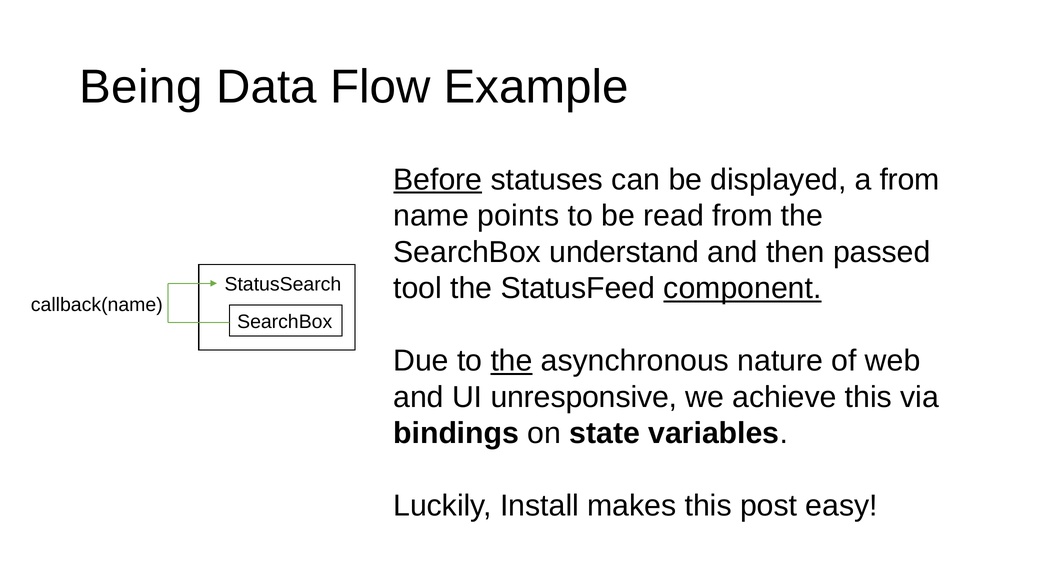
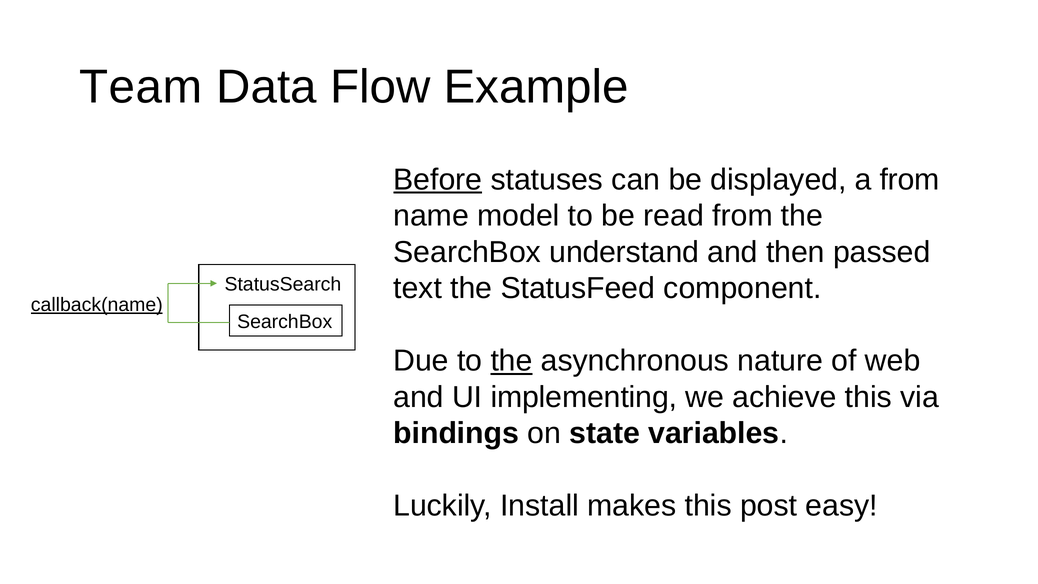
Being: Being -> Team (141, 87)
points: points -> model (518, 216)
tool: tool -> text (418, 288)
component underline: present -> none (742, 288)
callback(name underline: none -> present (97, 305)
unresponsive: unresponsive -> implementing (584, 397)
